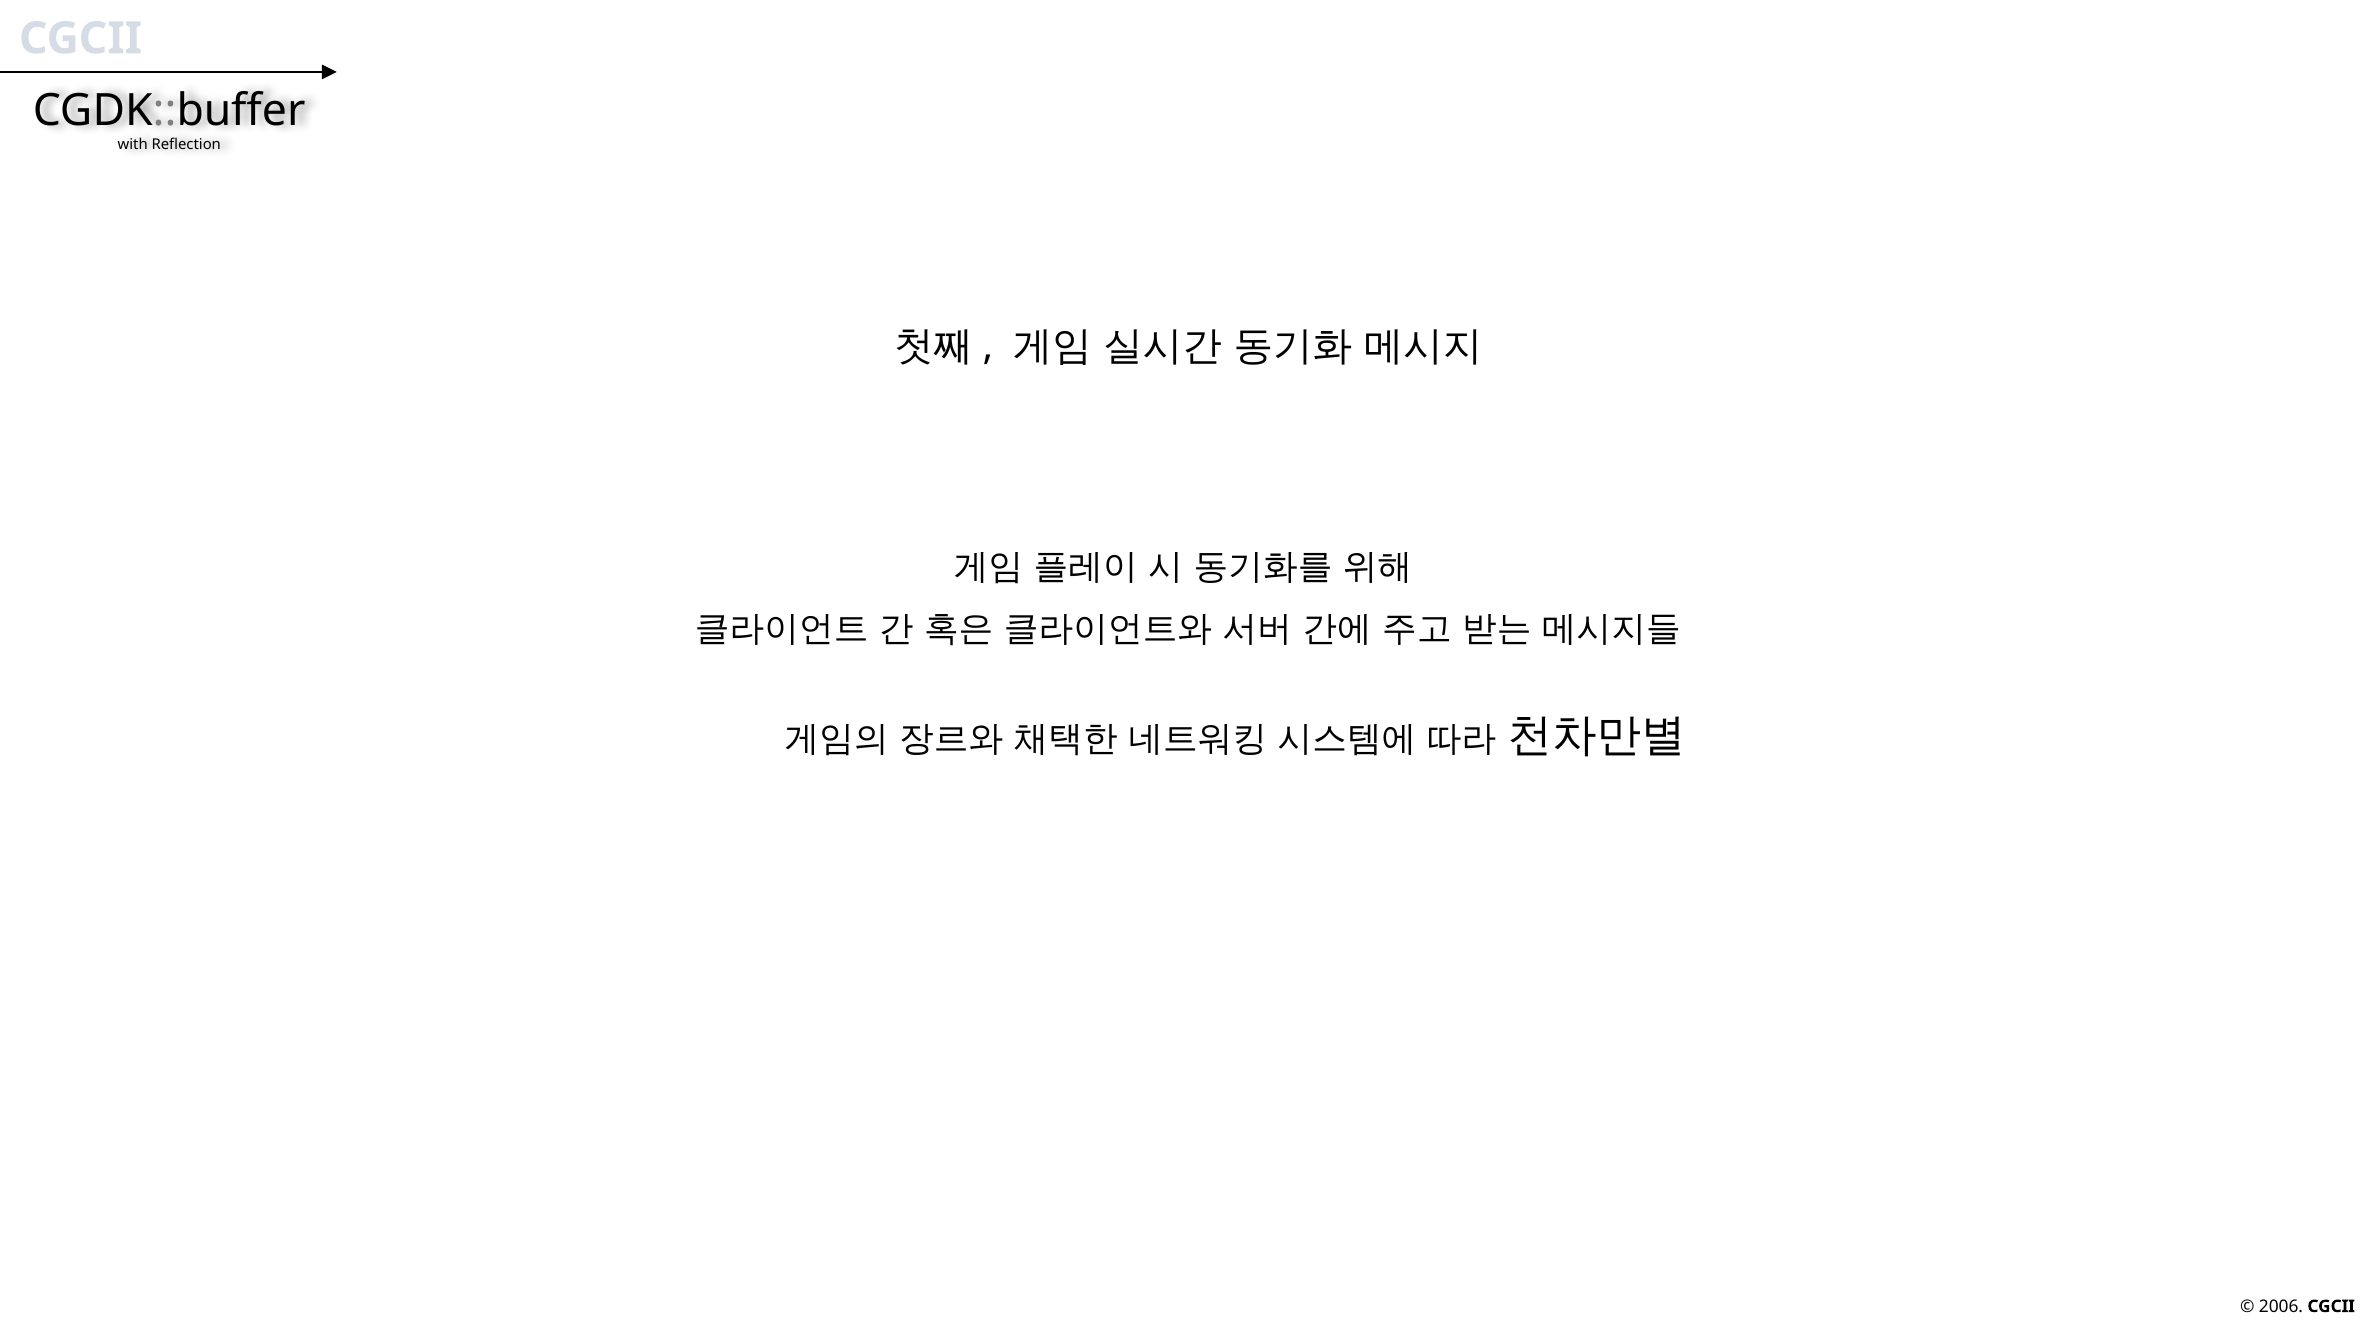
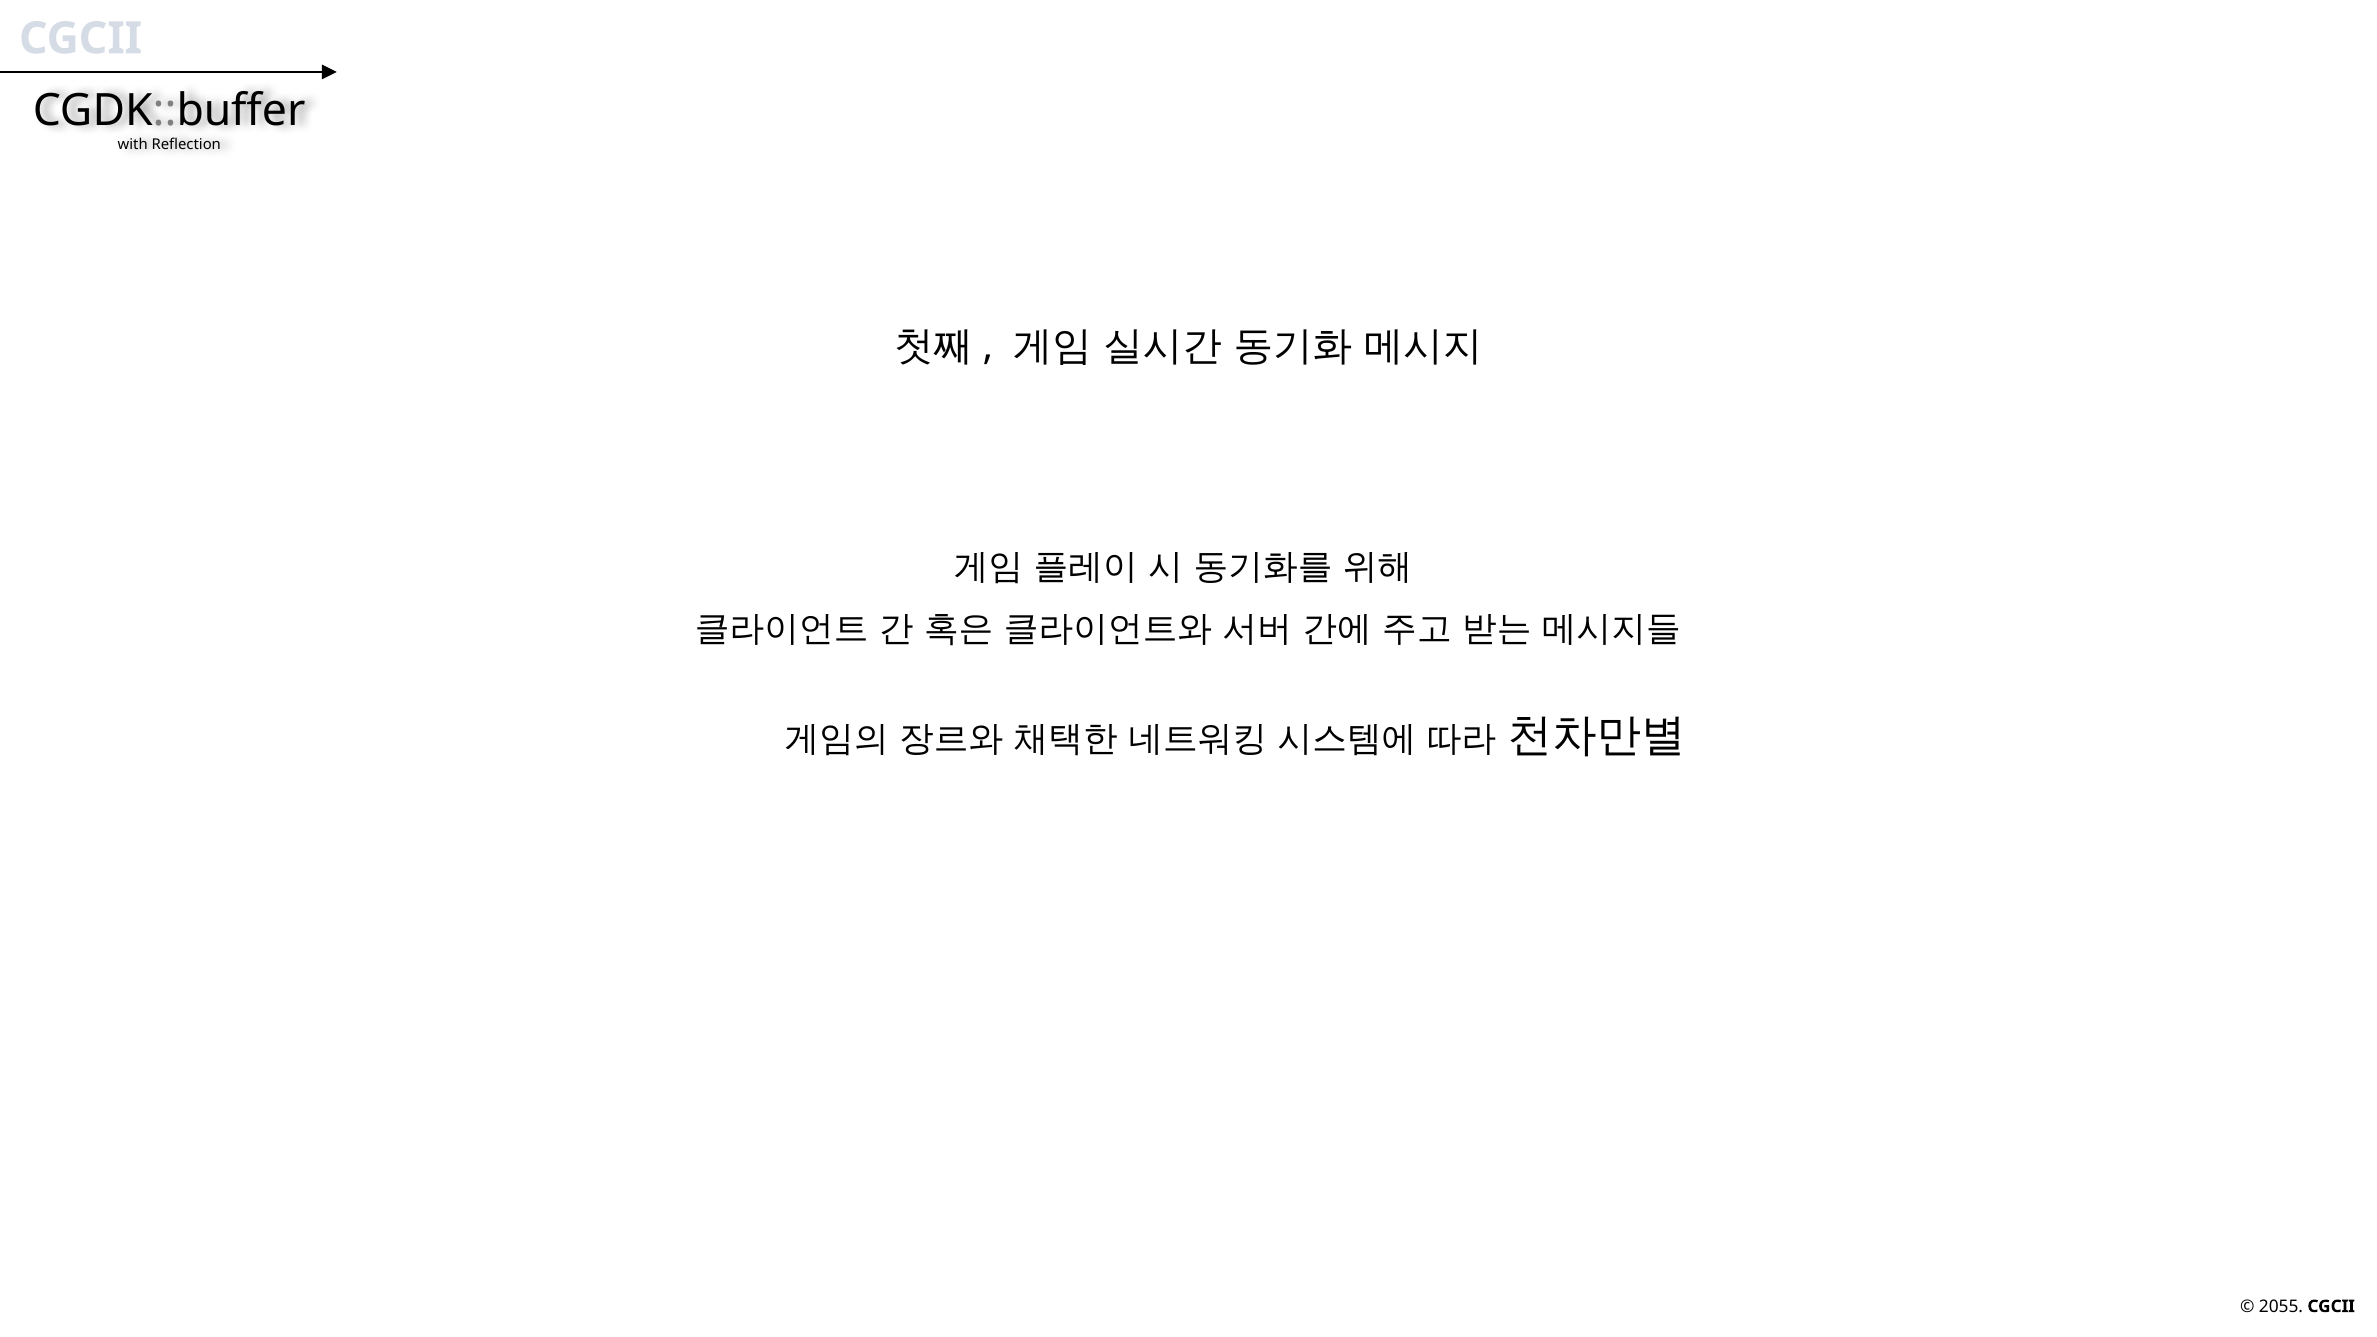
2006: 2006 -> 2055 (2281, 1306)
